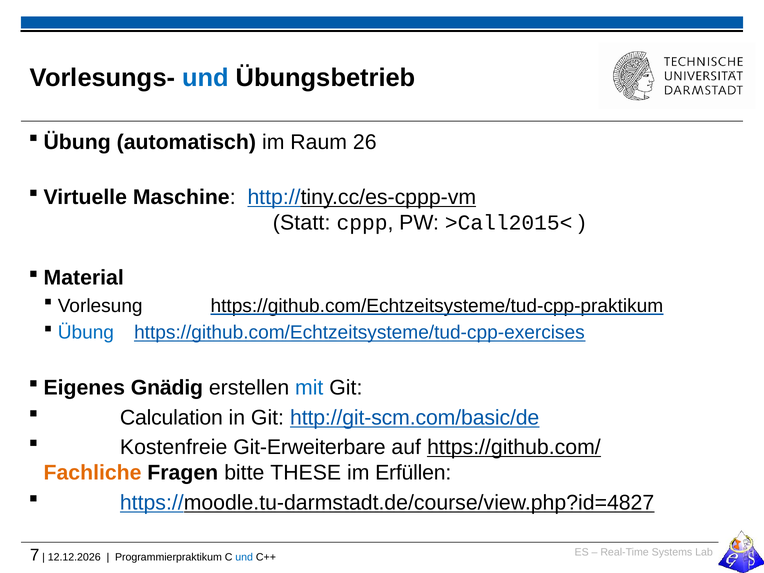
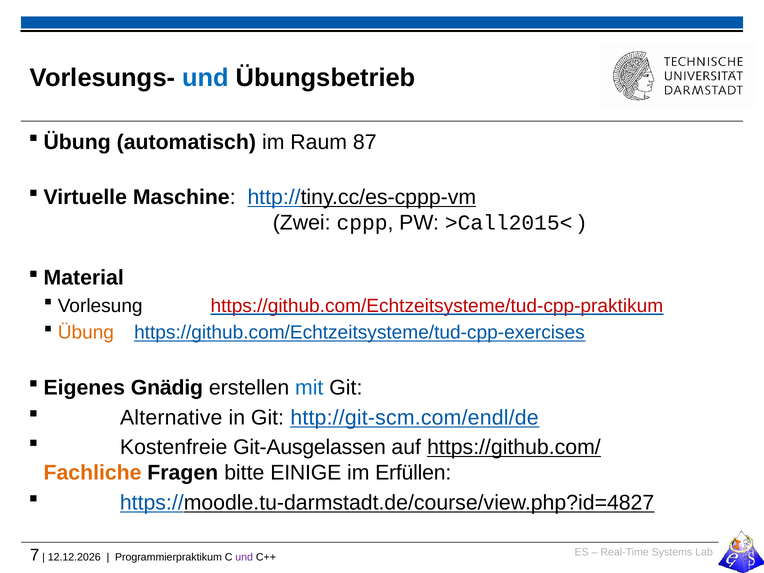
26: 26 -> 87 (365, 142)
Statt: Statt -> Zwei (302, 223)
https://github.com/Echtzeitsysteme/tud-cpp-praktikum colour: black -> red (437, 306)
Übung colour: blue -> orange (86, 333)
Calculation: Calculation -> Alternative (171, 418)
http://git-scm.com/basic/de: http://git-scm.com/basic/de -> http://git-scm.com/endl/de (415, 418)
Git-Erweiterbare: Git-Erweiterbare -> Git-Ausgelassen (310, 447)
THESE: THESE -> EINIGE (306, 473)
und colour: blue -> purple (244, 557)
